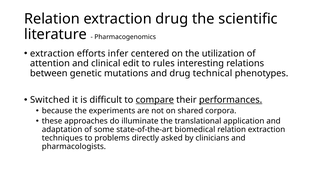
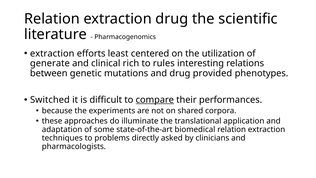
infer: infer -> least (118, 53)
attention: attention -> generate (50, 63)
edit: edit -> rich (131, 63)
technical: technical -> provided (212, 73)
performances underline: present -> none (231, 100)
